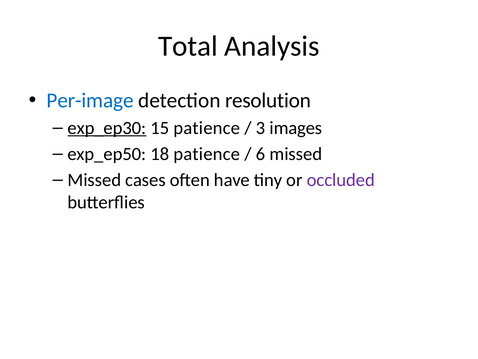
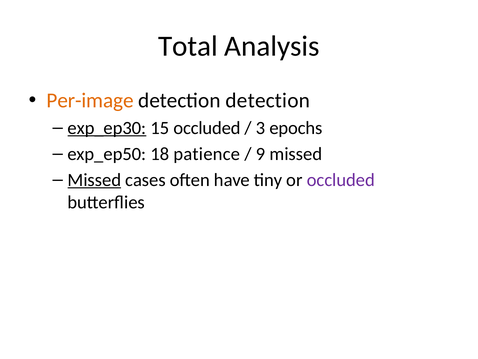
Per-image colour: blue -> orange (90, 100)
detection resolution: resolution -> detection (268, 100)
15 patience: patience -> occluded (207, 128)
images: images -> epochs (296, 128)
6: 6 -> 9 (261, 154)
Missed underline: none -> present (94, 180)
